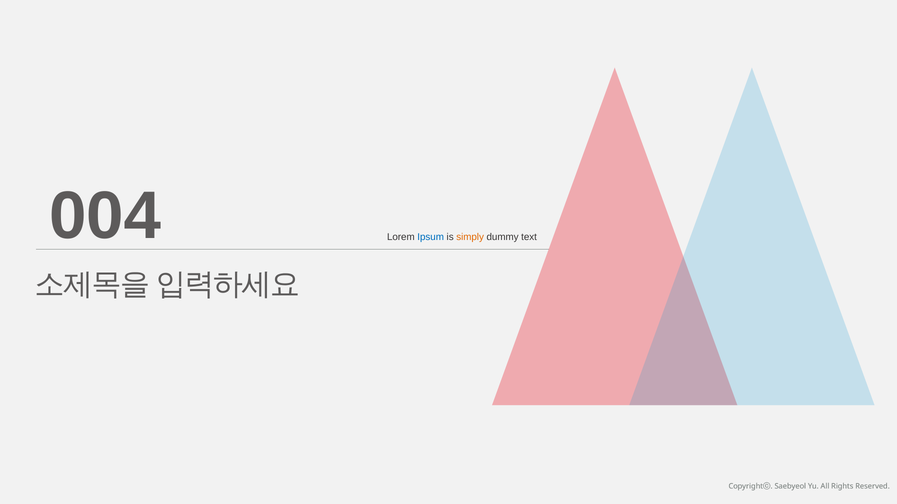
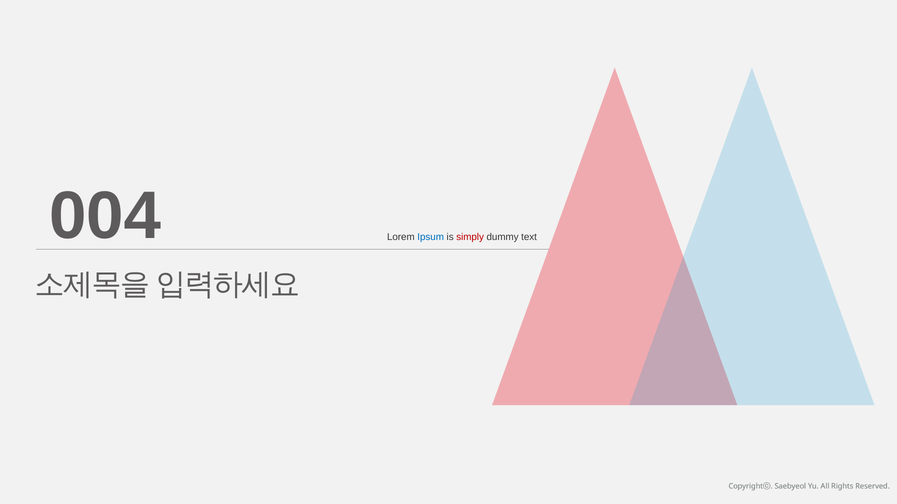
simply colour: orange -> red (470, 237)
